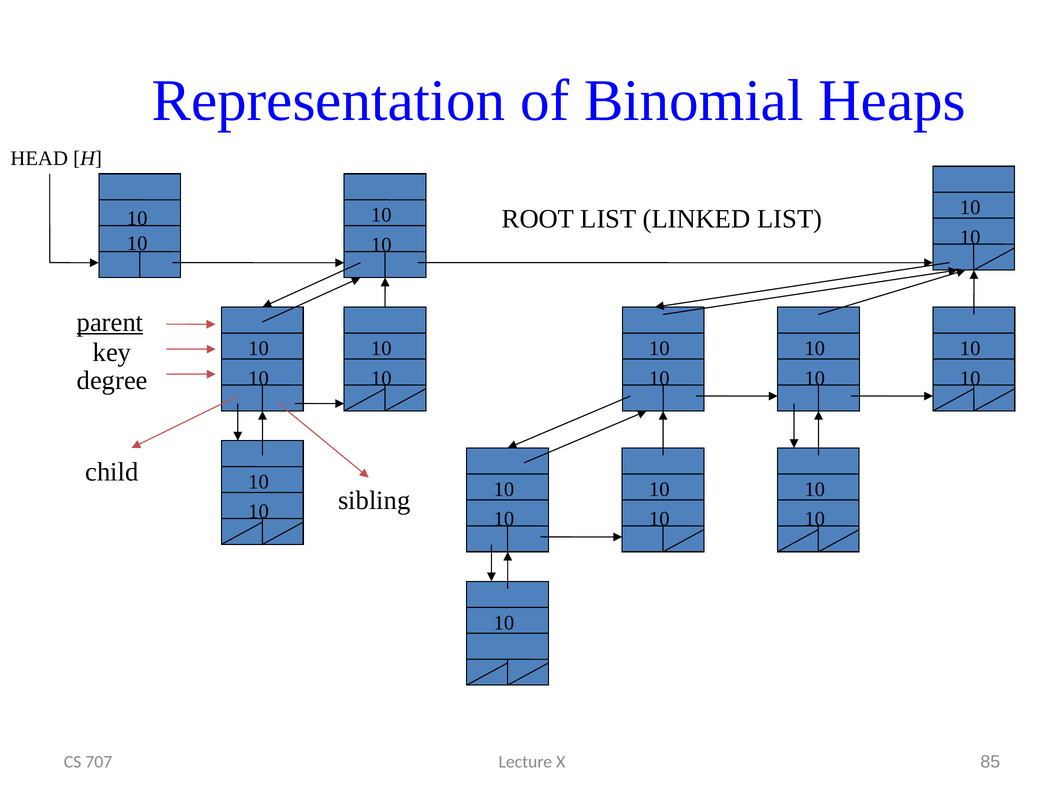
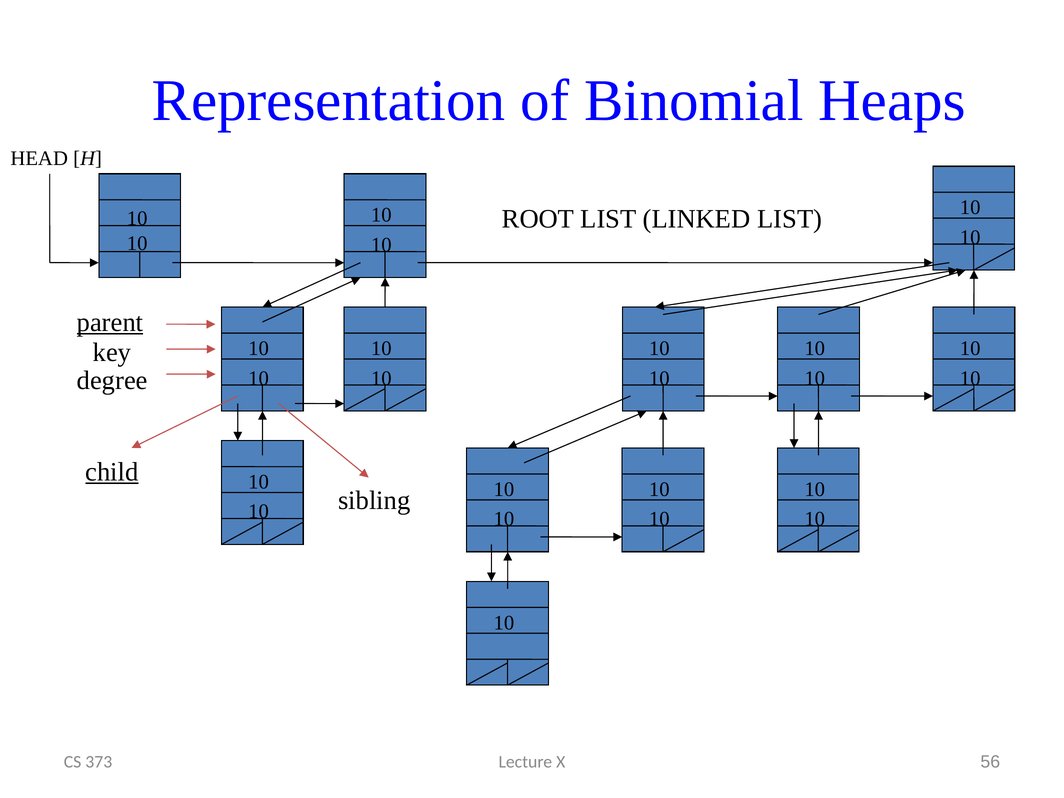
child underline: none -> present (112, 472)
707: 707 -> 373 (99, 762)
85: 85 -> 56 (990, 762)
